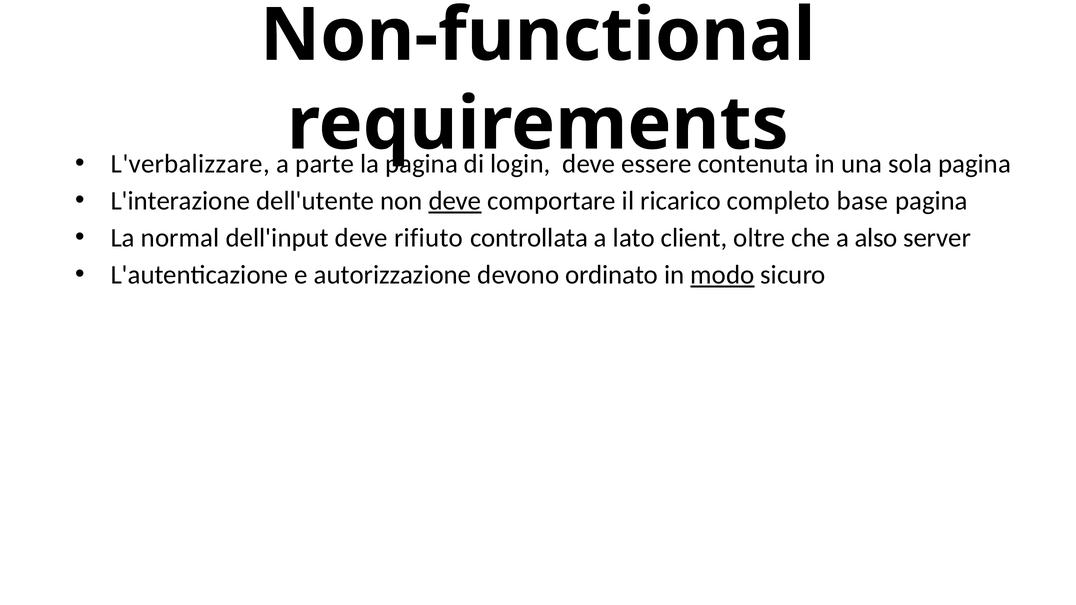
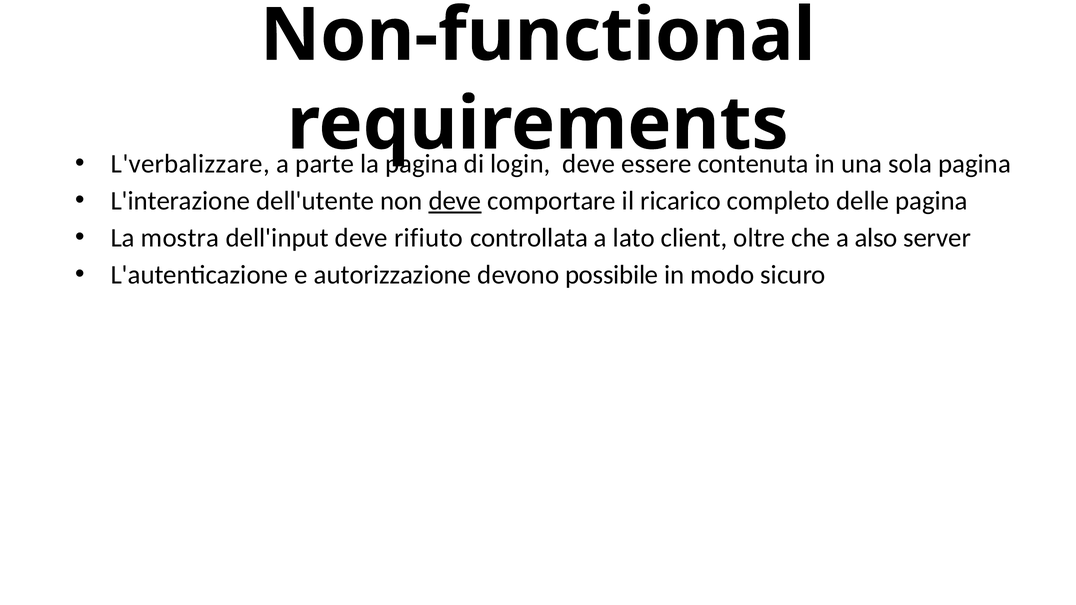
base: base -> delle (863, 201)
normal: normal -> mostra (180, 238)
ordinato: ordinato -> possibile (612, 275)
modo underline: present -> none (722, 275)
